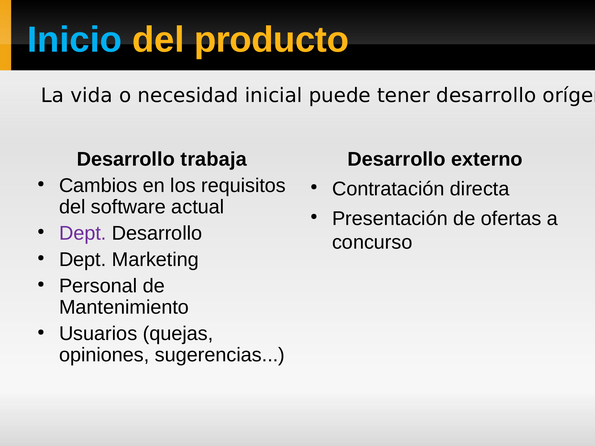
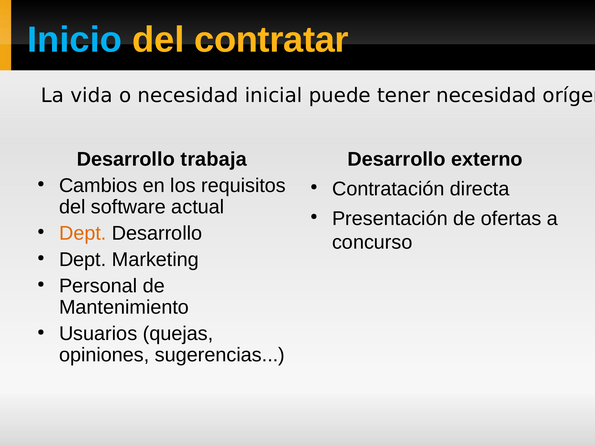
producto: producto -> contratar (271, 40)
tener desarrollo: desarrollo -> necesidad (486, 96)
Dept colour: purple -> orange (83, 233)
